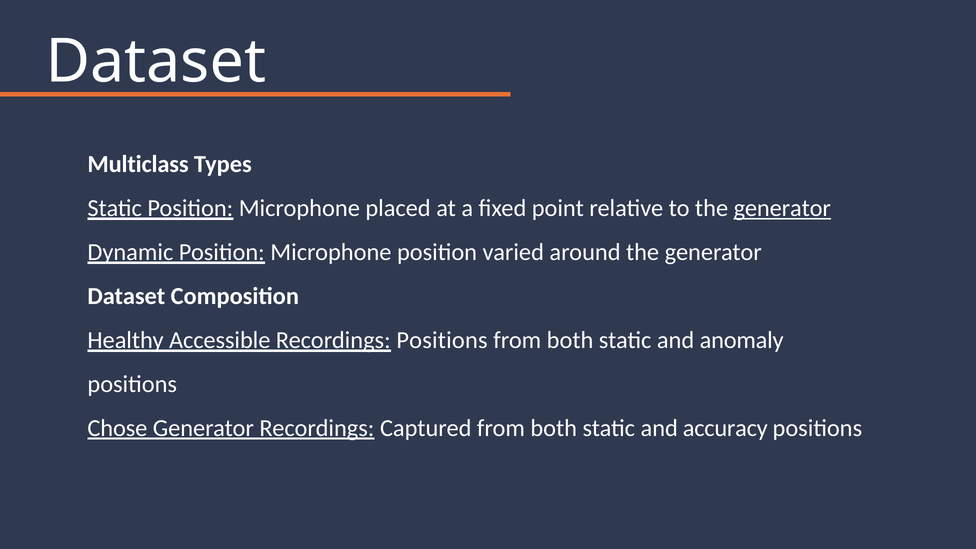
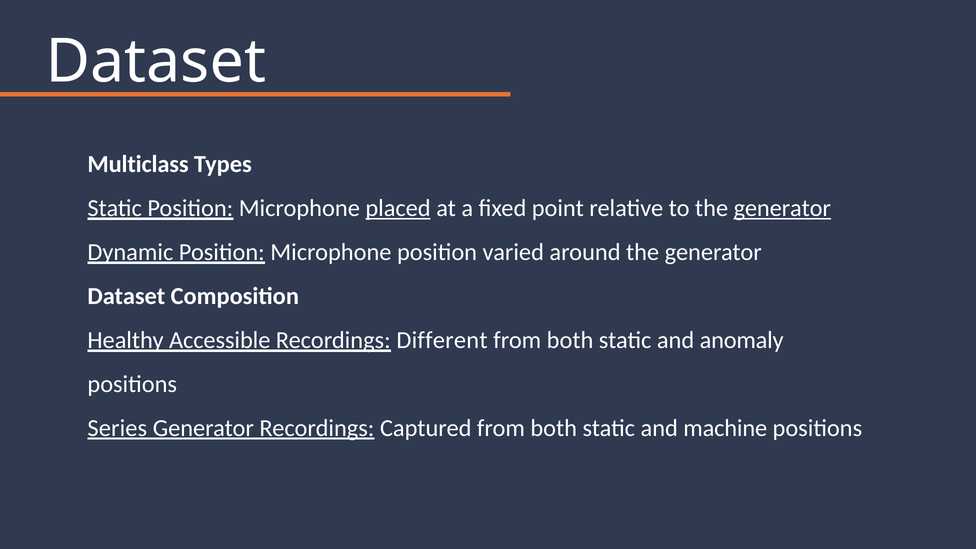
placed underline: none -> present (398, 208)
Recordings Positions: Positions -> Different (442, 340)
Chose: Chose -> Series (117, 428)
accuracy: accuracy -> machine (725, 428)
